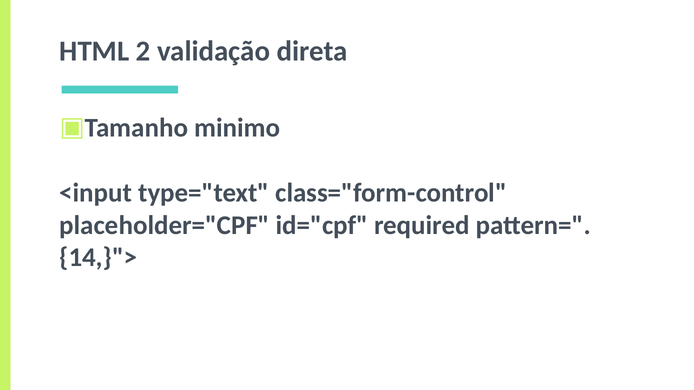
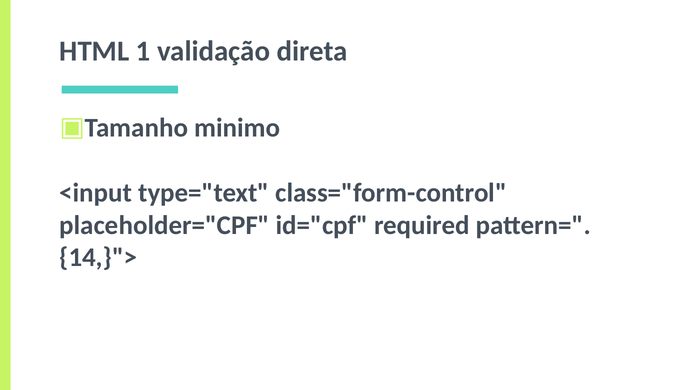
2: 2 -> 1 (143, 51)
